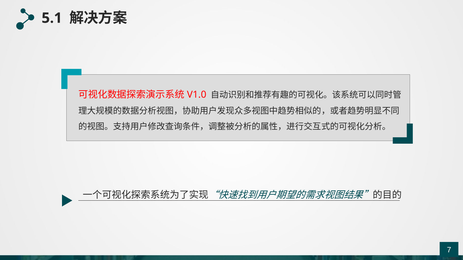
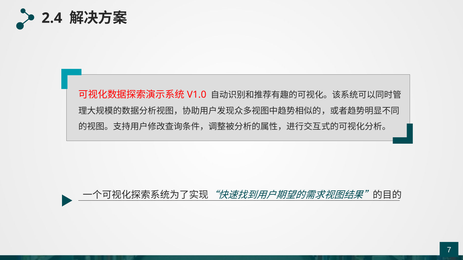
5.1: 5.1 -> 2.4 (52, 18)
